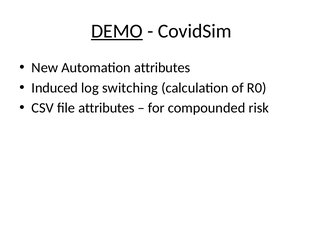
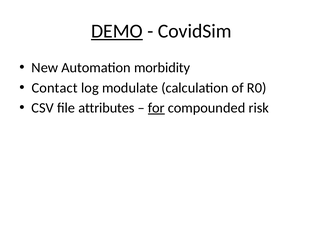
Automation attributes: attributes -> morbidity (162, 68)
Induced: Induced -> Contact (55, 88)
switching: switching -> modulate (130, 88)
for underline: none -> present (156, 108)
